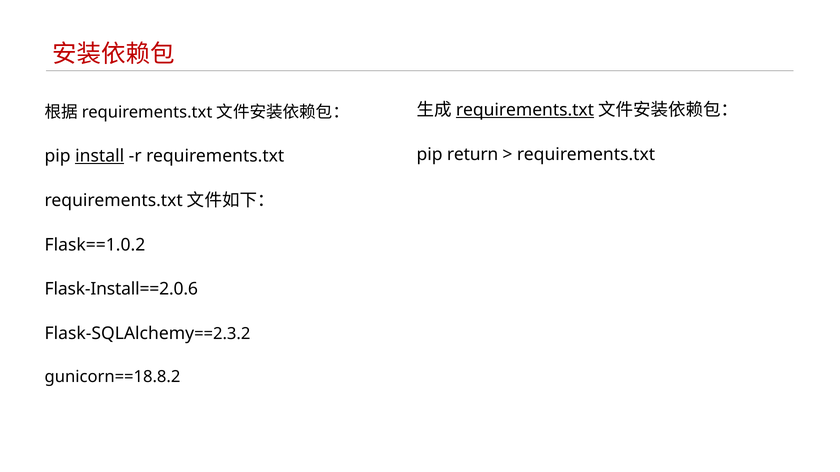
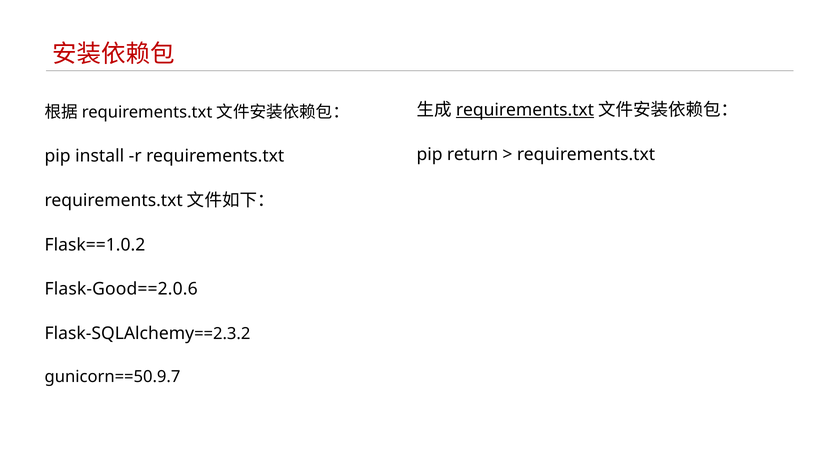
install underline: present -> none (100, 156)
Flask-Install==2.0.6: Flask-Install==2.0.6 -> Flask-Good==2.0.6 (121, 290)
gunicorn==18.8.2: gunicorn==18.8.2 -> gunicorn==50.9.7 (113, 377)
